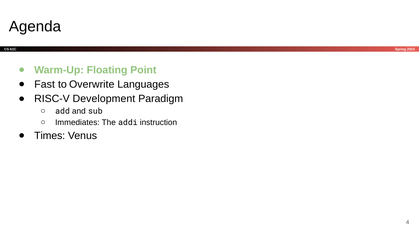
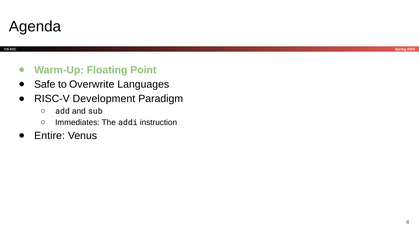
Fast: Fast -> Safe (45, 85)
Times: Times -> Entire (50, 136)
